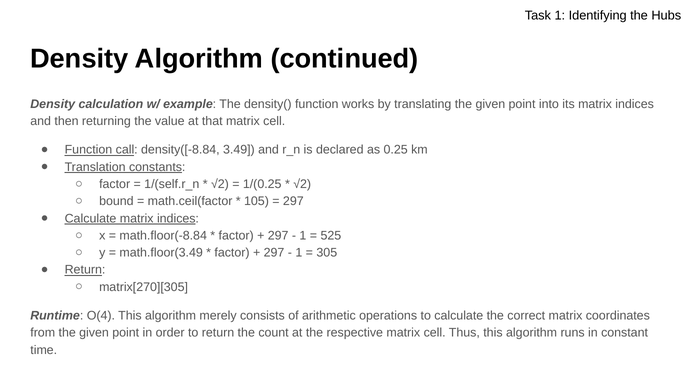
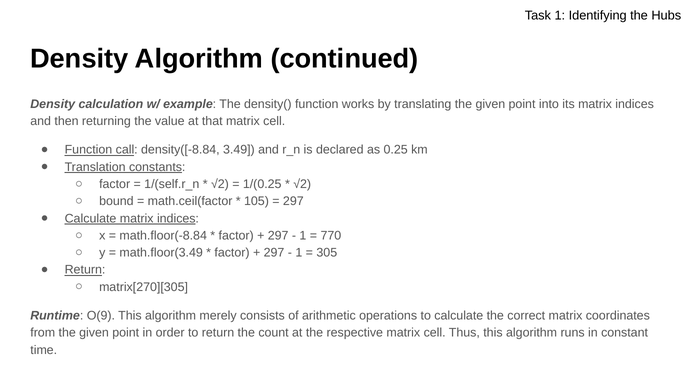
525: 525 -> 770 (331, 236)
O(4: O(4 -> O(9 (101, 316)
